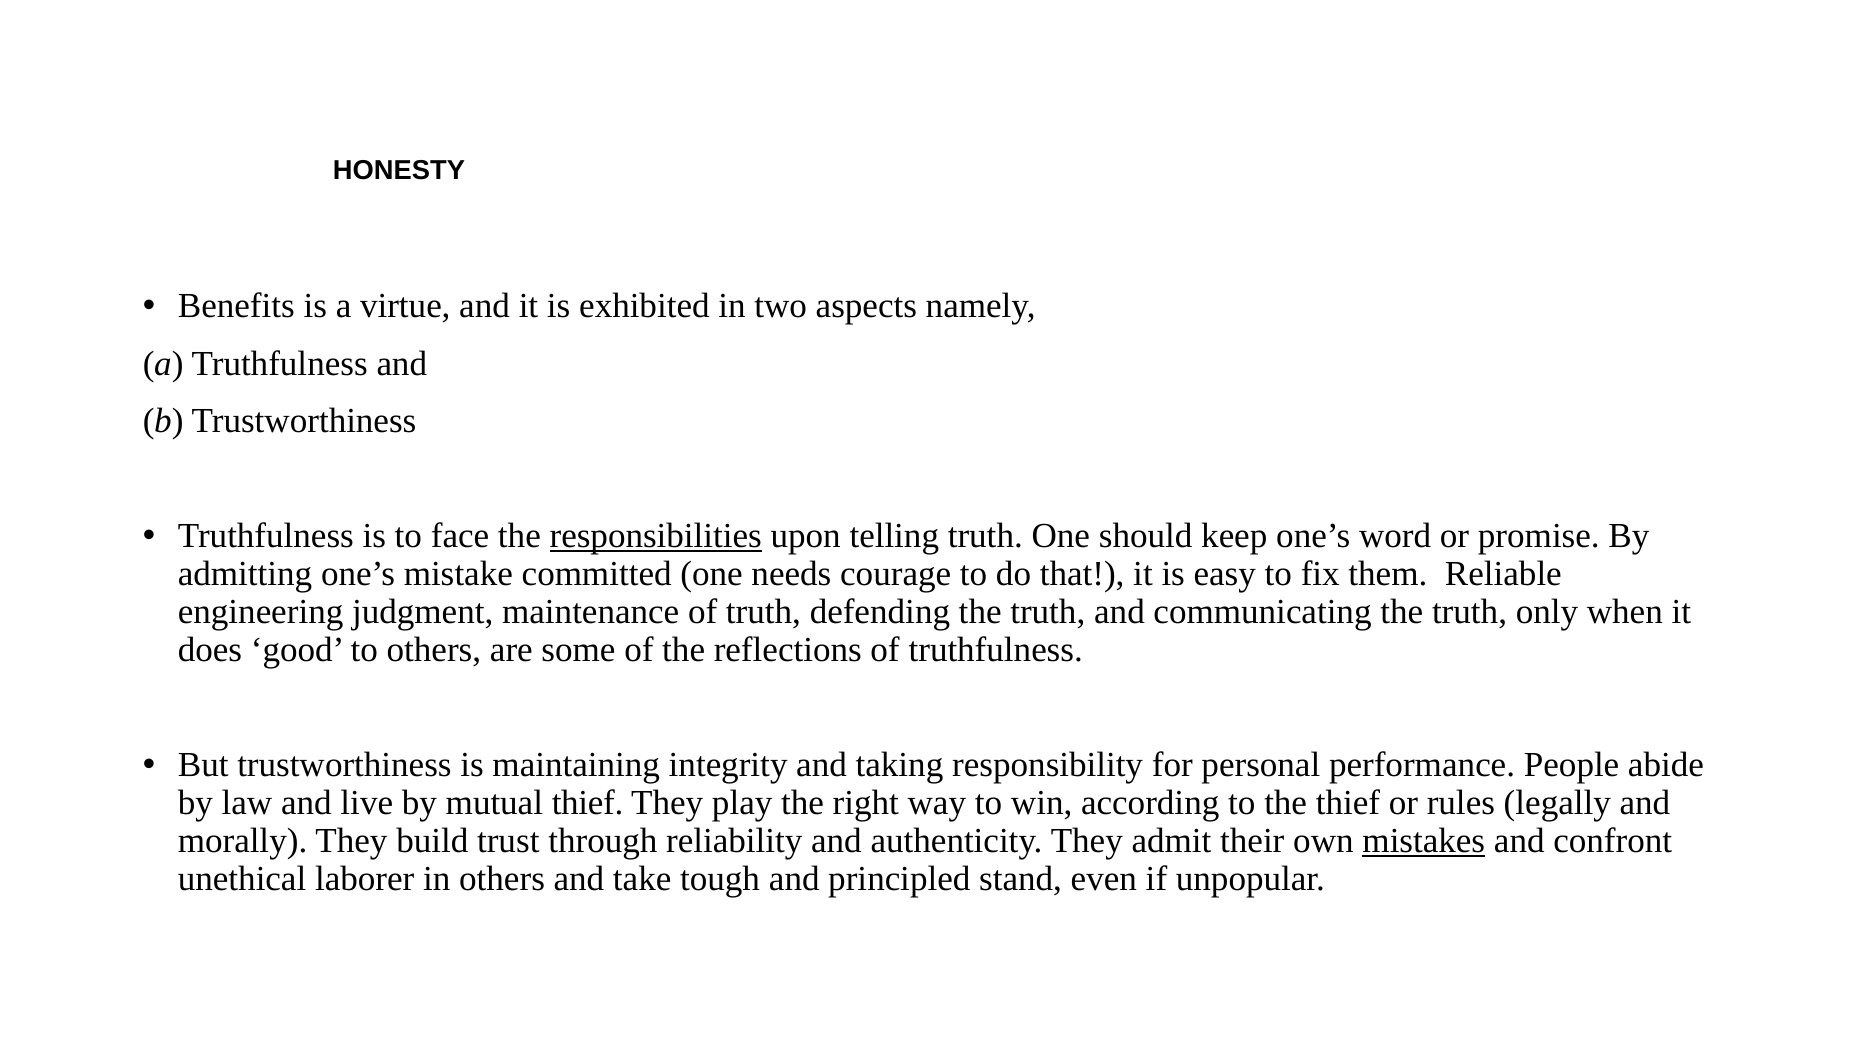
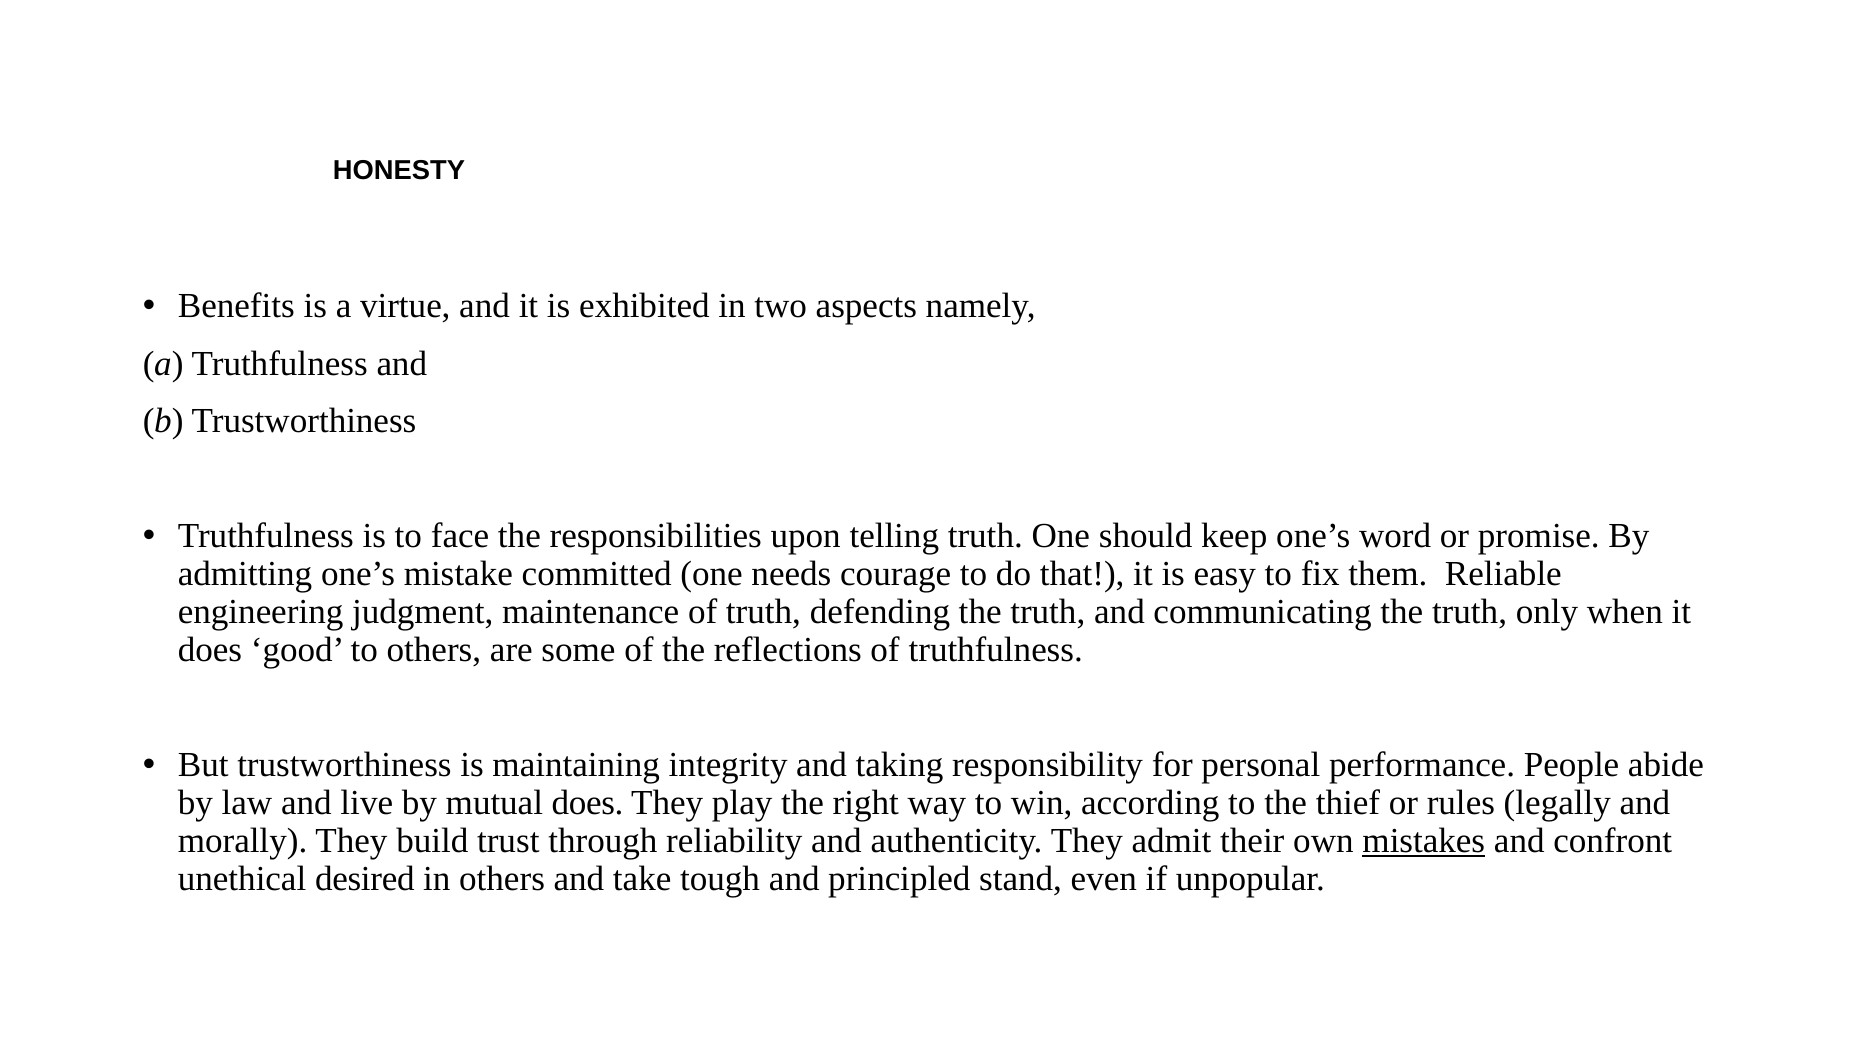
responsibilities underline: present -> none (656, 536)
mutual thief: thief -> does (588, 803)
laborer: laborer -> desired (365, 879)
